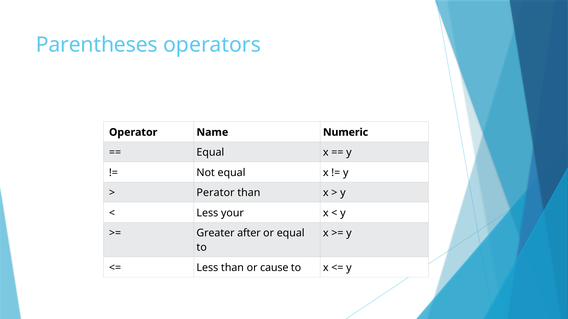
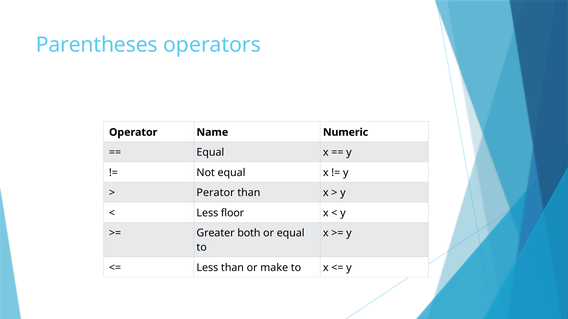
your: your -> floor (232, 213)
after: after -> both (249, 233)
cause: cause -> make (274, 268)
